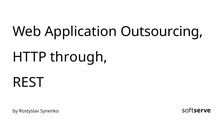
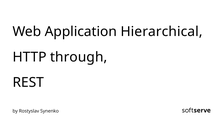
Outsourcing: Outsourcing -> Hierarchical (162, 32)
